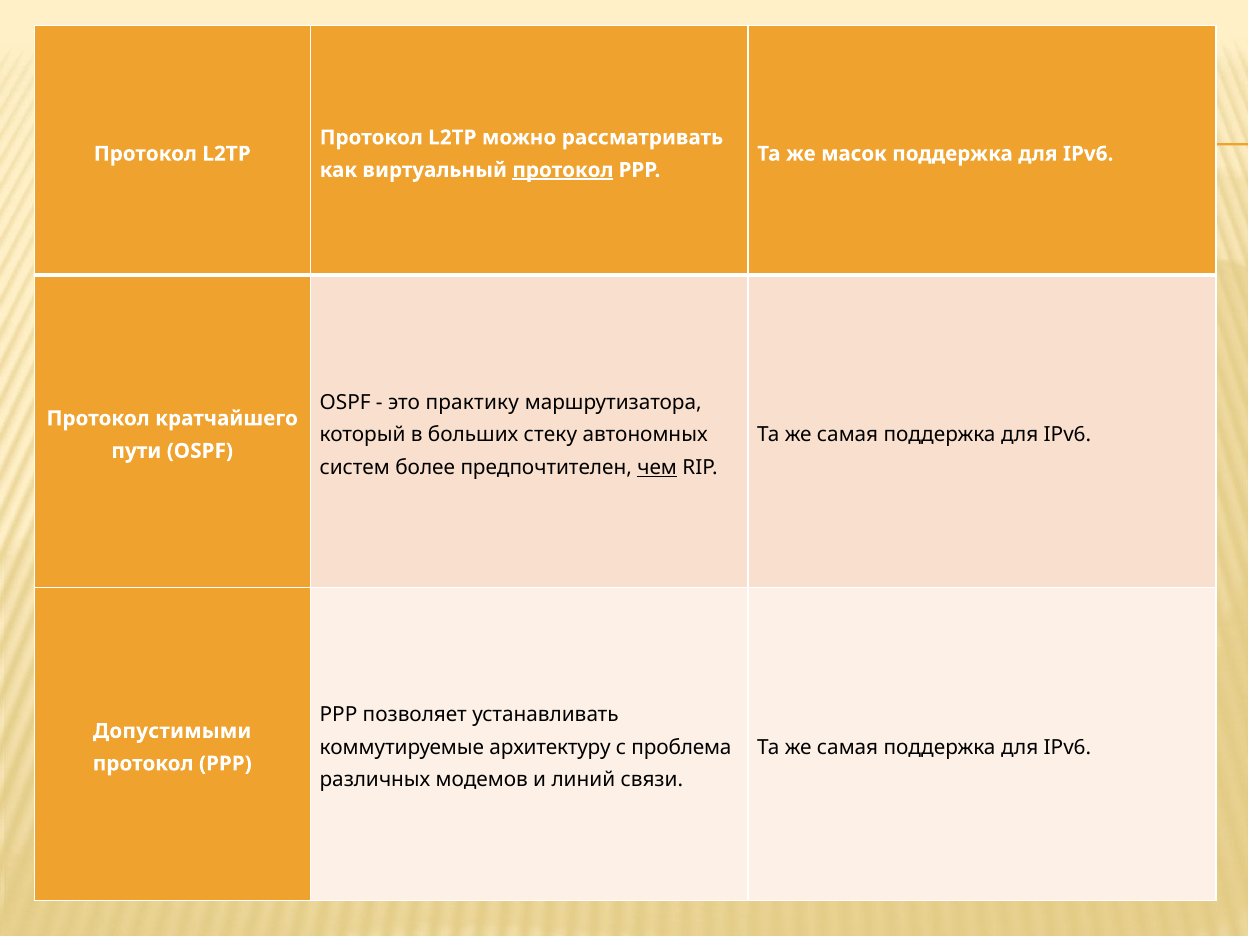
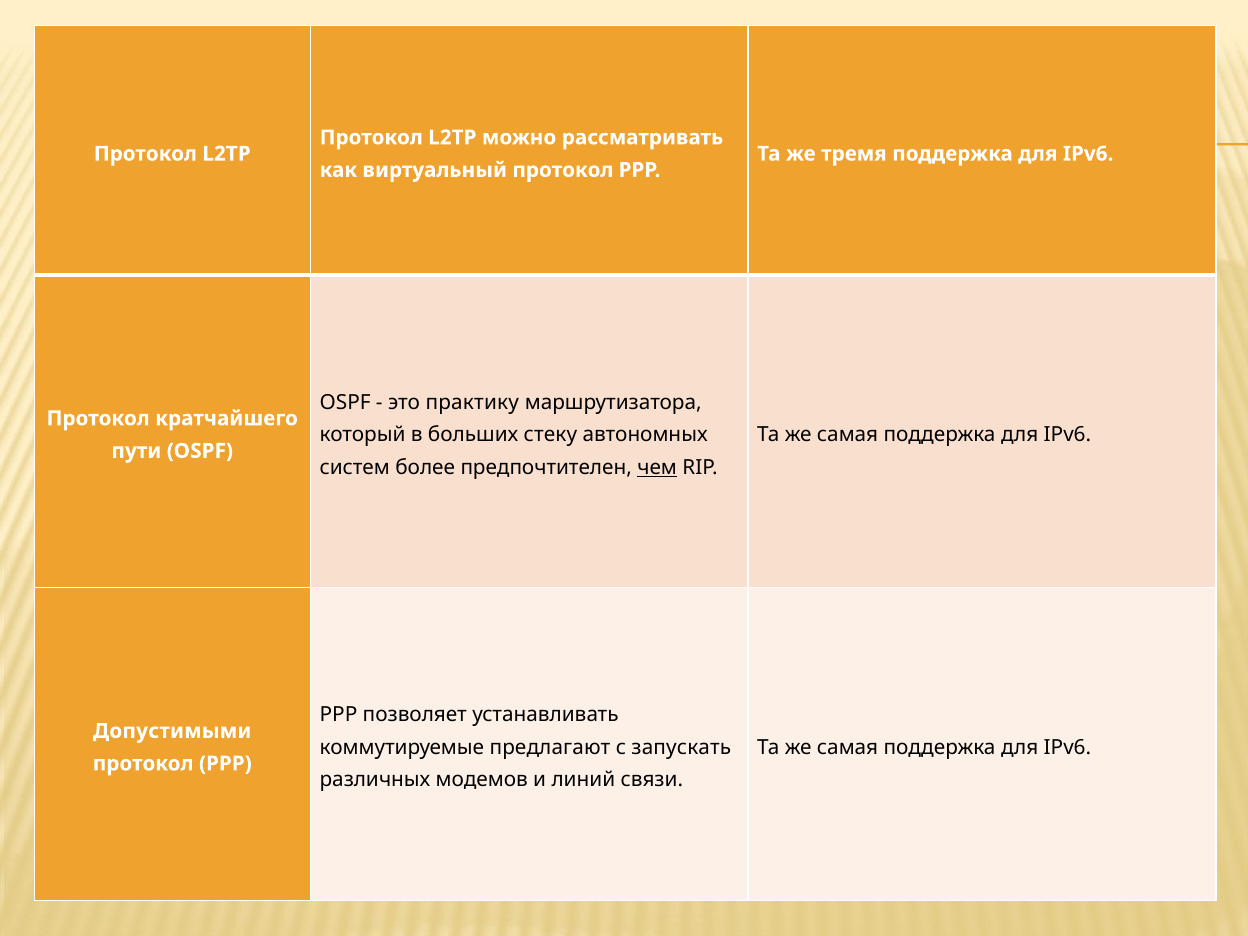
масок: масок -> тремя (854, 154)
протокол underline: present -> none (563, 170)
архитектуру: архитектуру -> предлагают (550, 747)
проблема: проблема -> запускать (681, 747)
